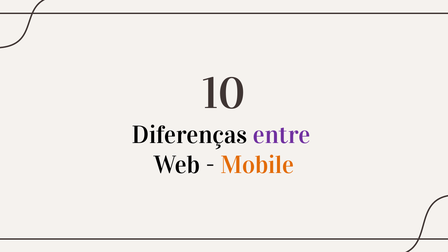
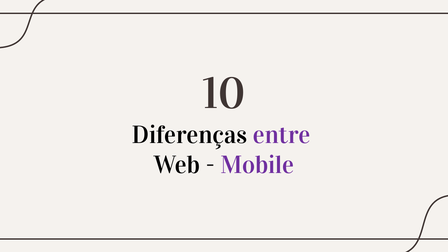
Mobile colour: orange -> purple (257, 165)
